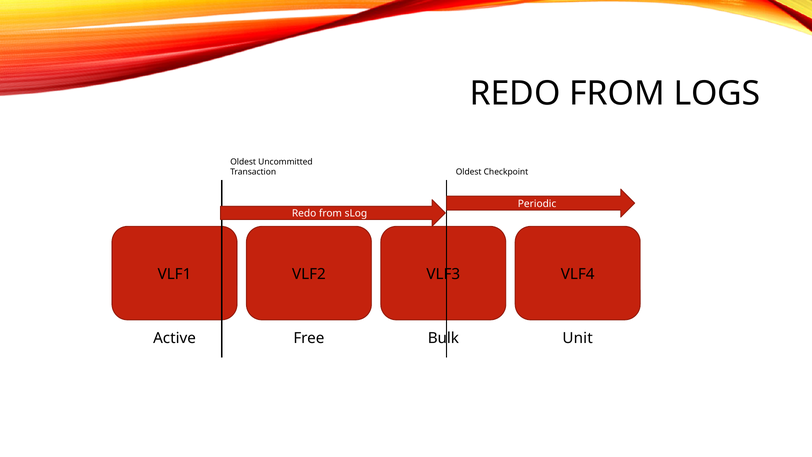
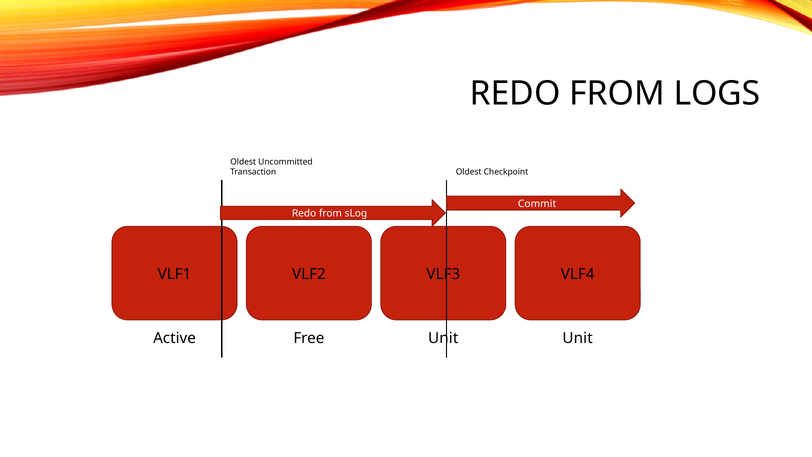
Periodic: Periodic -> Commit (537, 204)
Bulk: Bulk -> Unit (443, 338)
